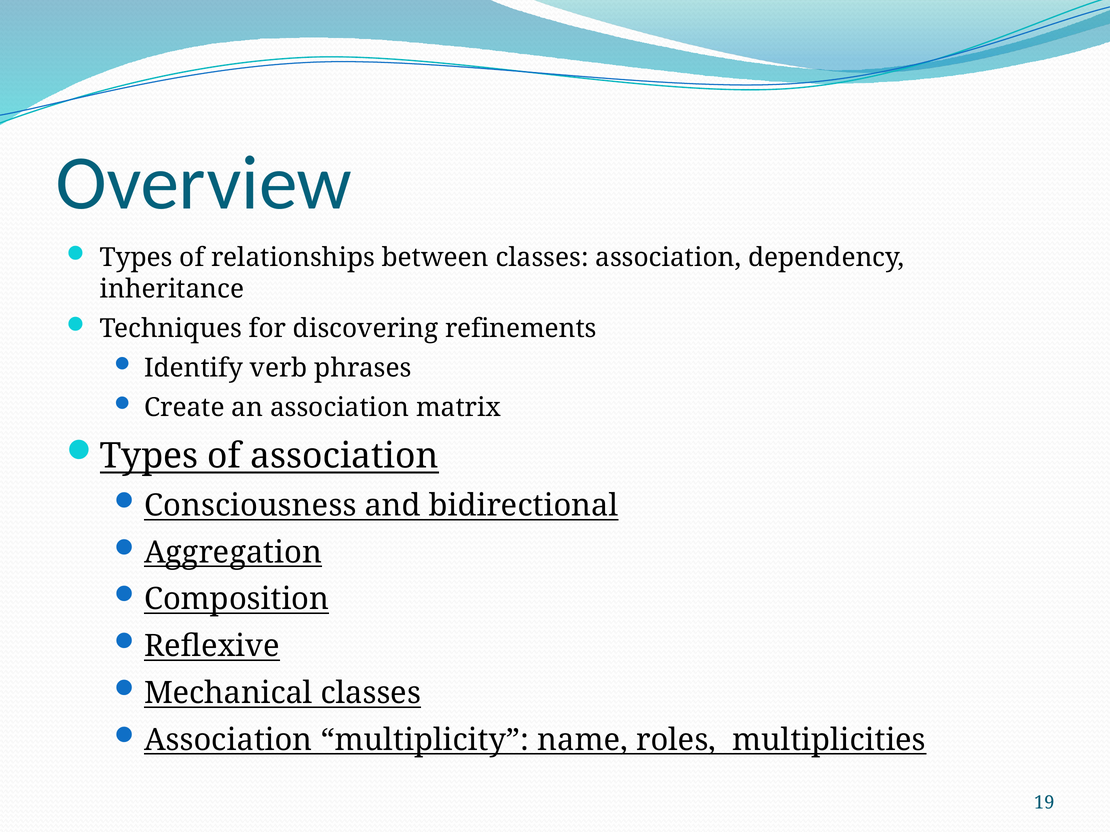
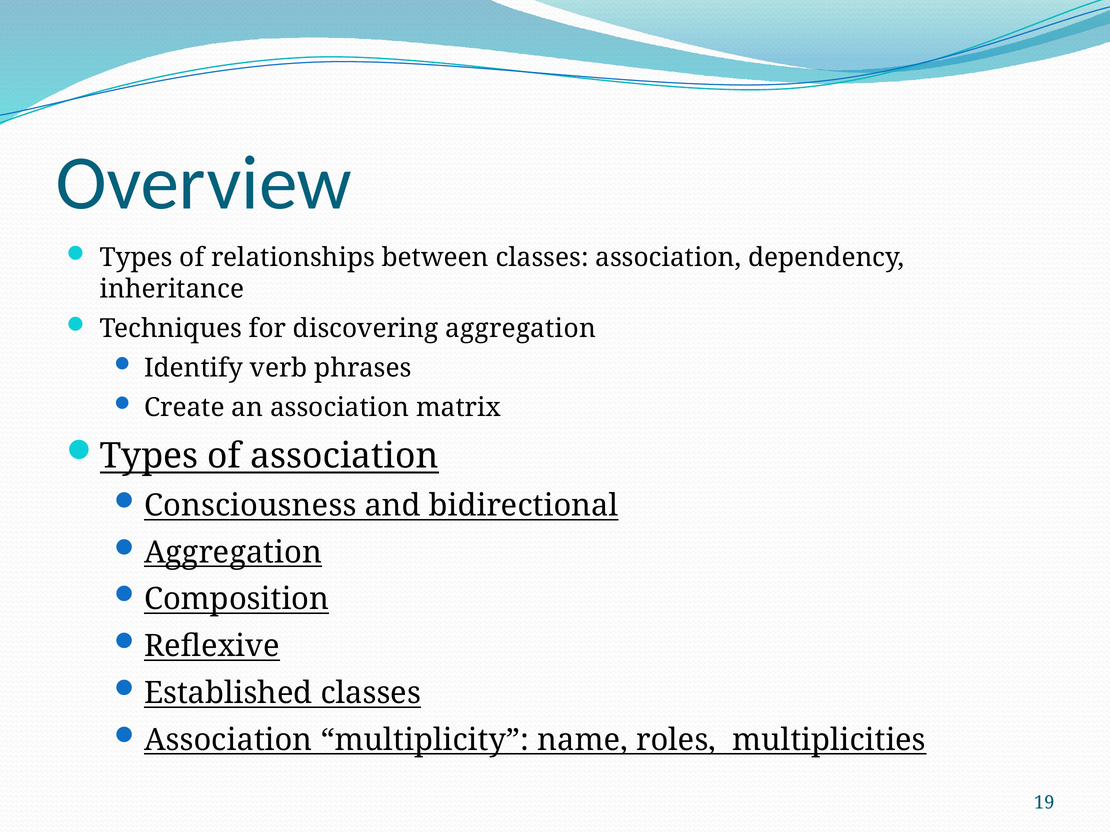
discovering refinements: refinements -> aggregation (521, 329)
Mechanical: Mechanical -> Established (228, 693)
